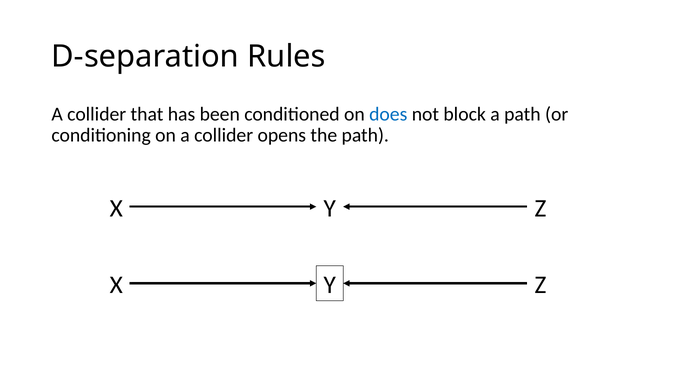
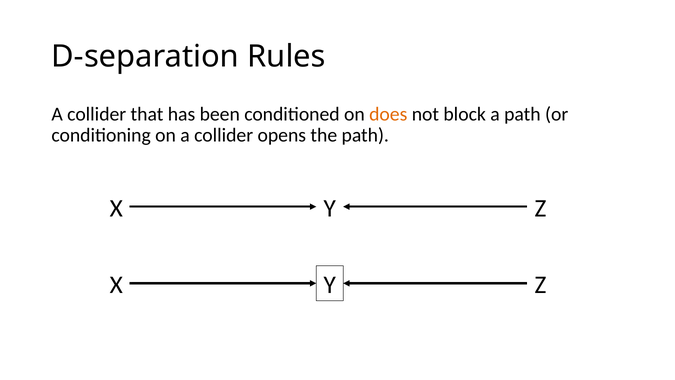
does colour: blue -> orange (388, 114)
